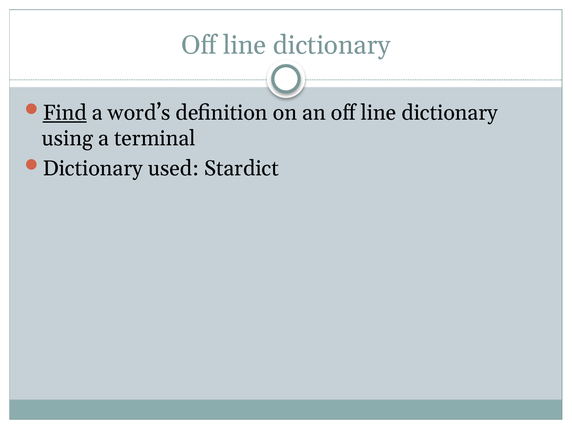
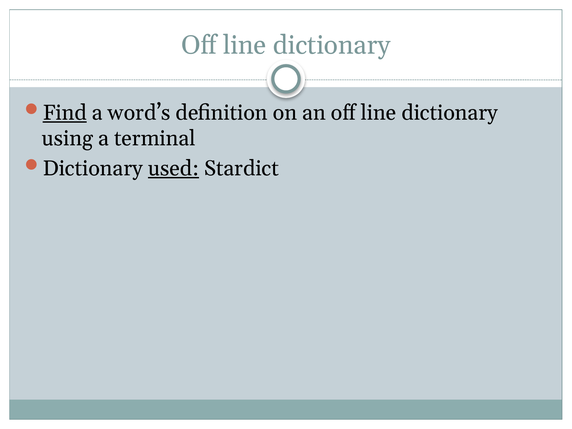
used underline: none -> present (173, 169)
